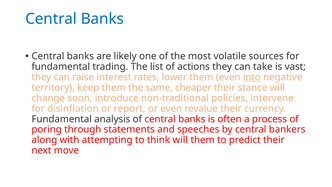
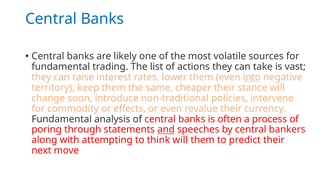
disinflation: disinflation -> commodity (73, 108)
report: report -> effects (130, 108)
and underline: none -> present (166, 129)
